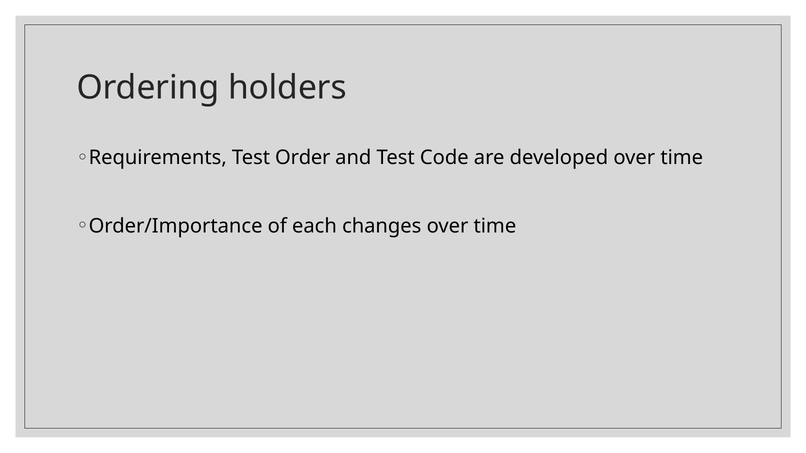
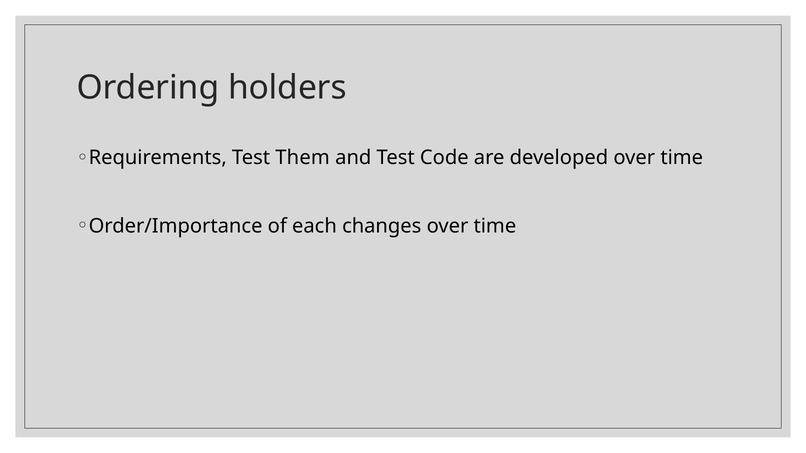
Order: Order -> Them (303, 158)
